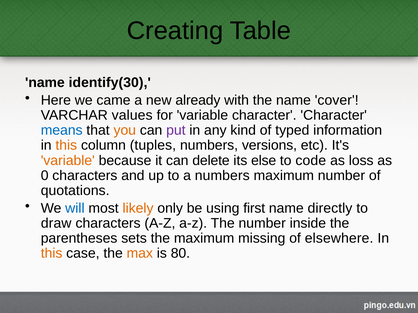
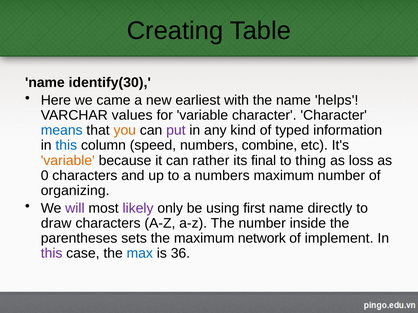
already: already -> earliest (198, 101)
cover: cover -> helps (337, 101)
this colour: orange -> blue (66, 146)
tuples: tuples -> speed (153, 146)
versions: versions -> combine (269, 146)
delete: delete -> rather (211, 161)
else: else -> final (264, 161)
code: code -> thing (311, 161)
quotations: quotations -> organizing (75, 191)
will colour: blue -> purple (75, 209)
likely colour: orange -> purple (138, 209)
missing: missing -> network (262, 239)
elsewhere: elsewhere -> implement (339, 239)
this colour: orange -> purple (52, 254)
max colour: orange -> blue (140, 254)
80: 80 -> 36 (180, 254)
